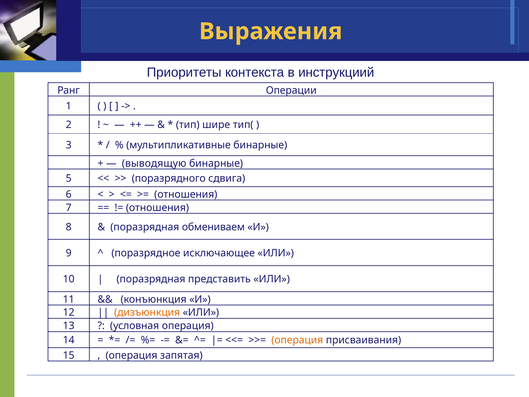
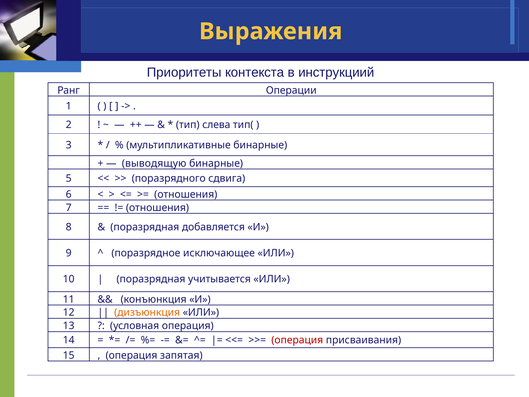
шире: шире -> слева (216, 125)
обмениваем: обмениваем -> добавляется (213, 227)
представить: представить -> учитывается (219, 279)
операция colour: orange -> red (297, 340)
